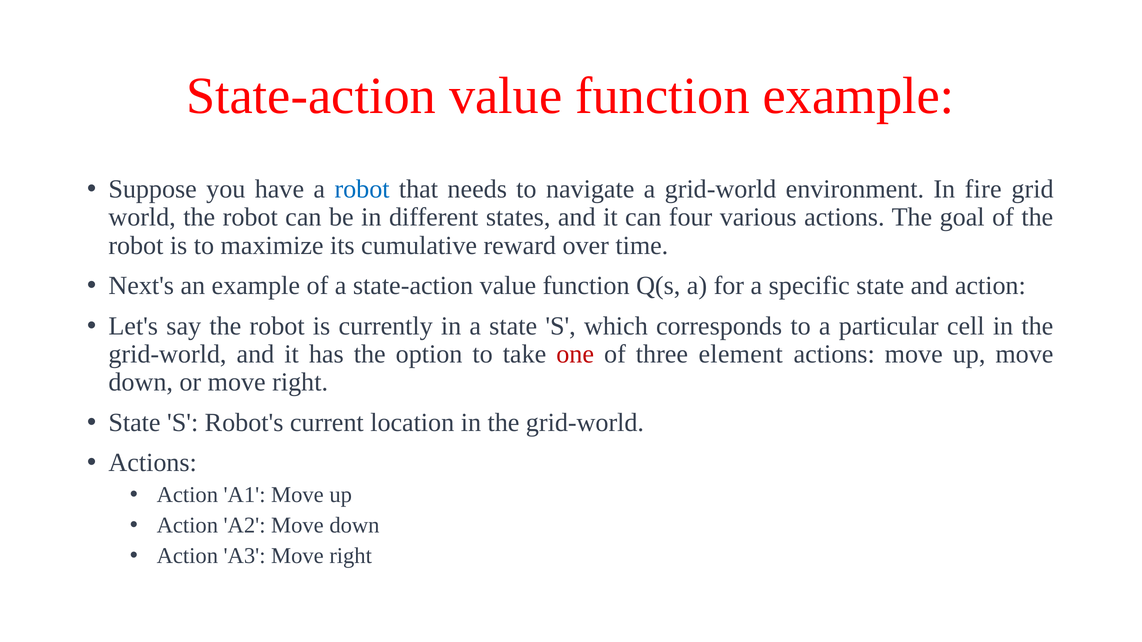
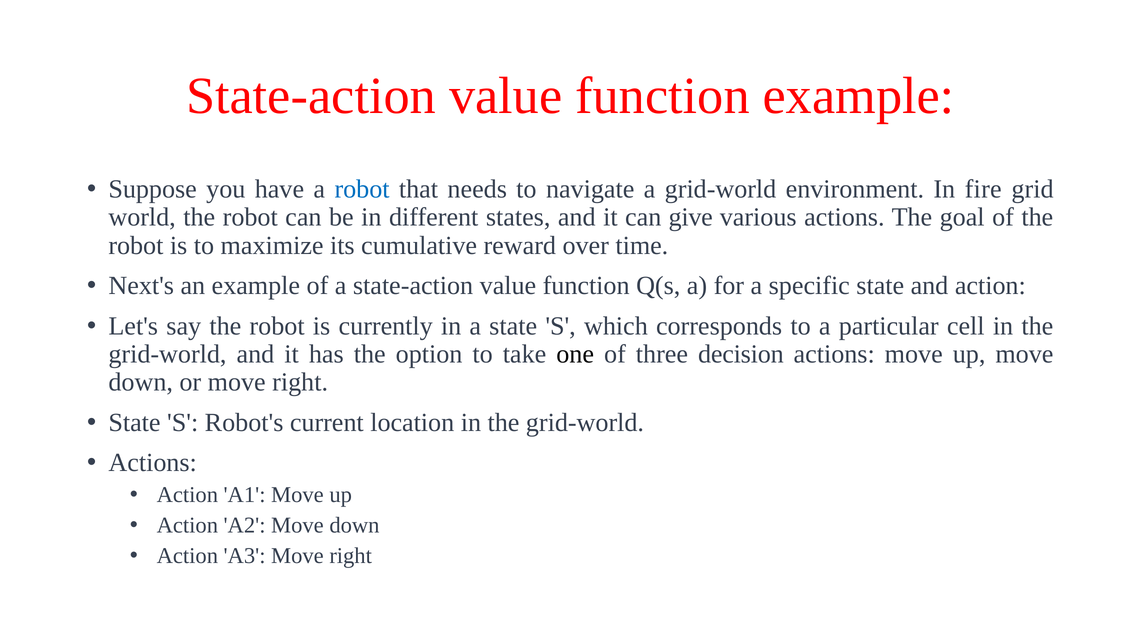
four: four -> give (691, 217)
one colour: red -> black (575, 354)
element: element -> decision (741, 354)
